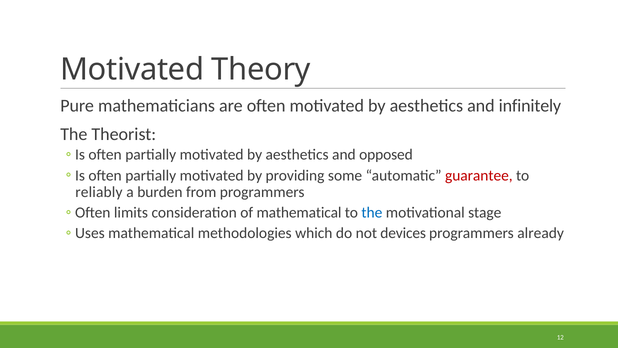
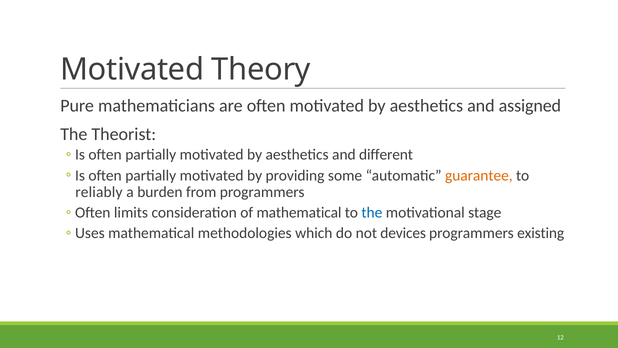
infinitely: infinitely -> assigned (530, 106)
opposed: opposed -> different (386, 155)
guarantee colour: red -> orange (479, 175)
already: already -> existing (541, 233)
